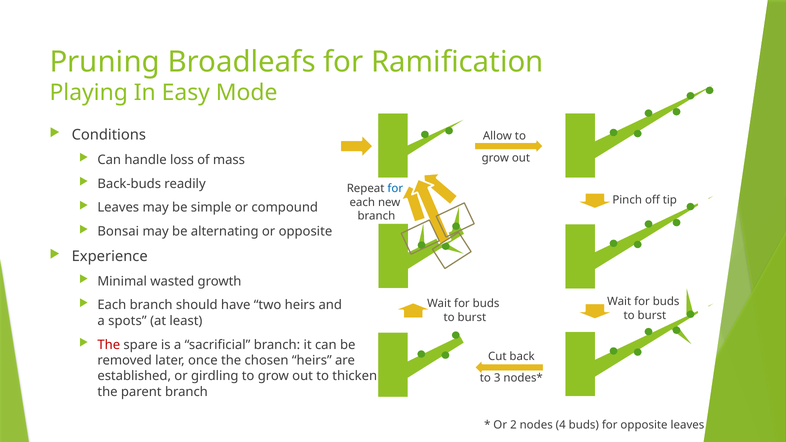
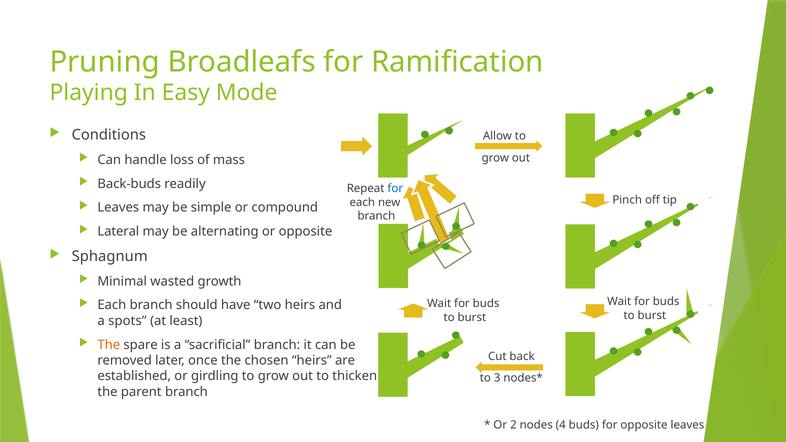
Bonsai: Bonsai -> Lateral (118, 232)
Experience: Experience -> Sphagnum (110, 257)
The colour: red -> orange (109, 345)
